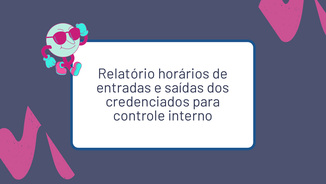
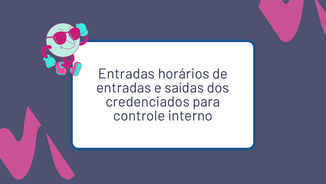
Relatório: Relatório -> Entradas (126, 74)
